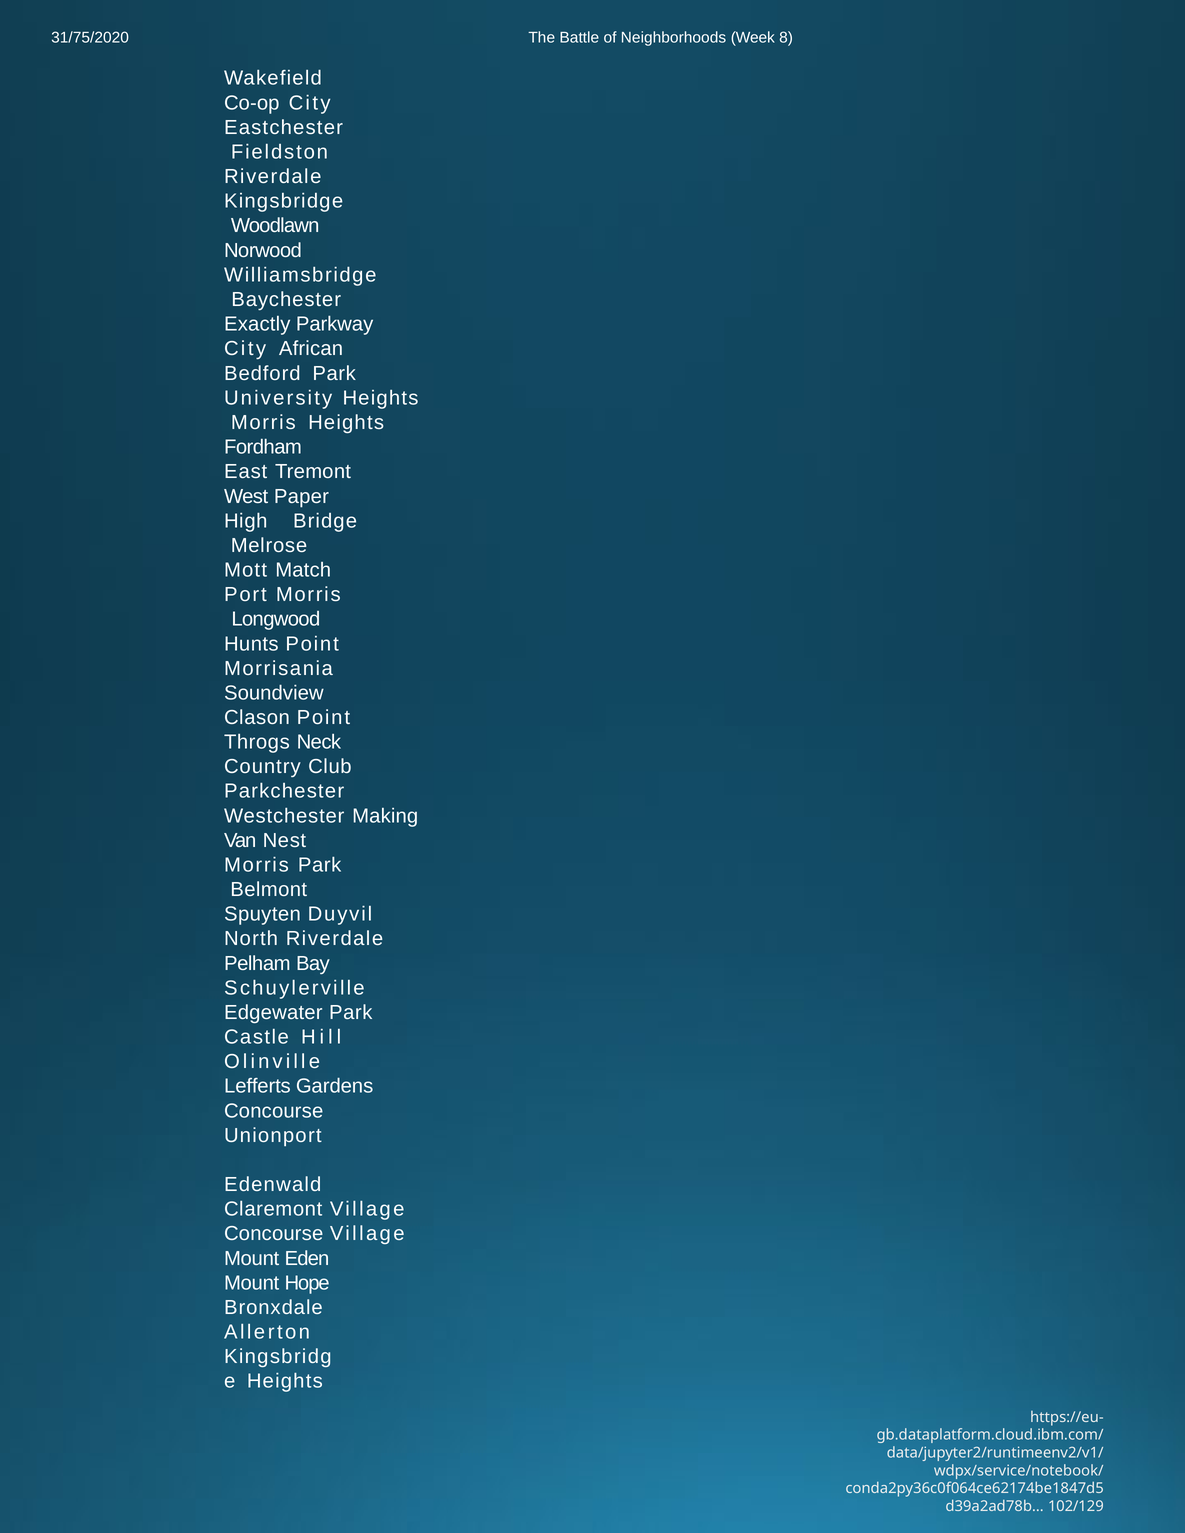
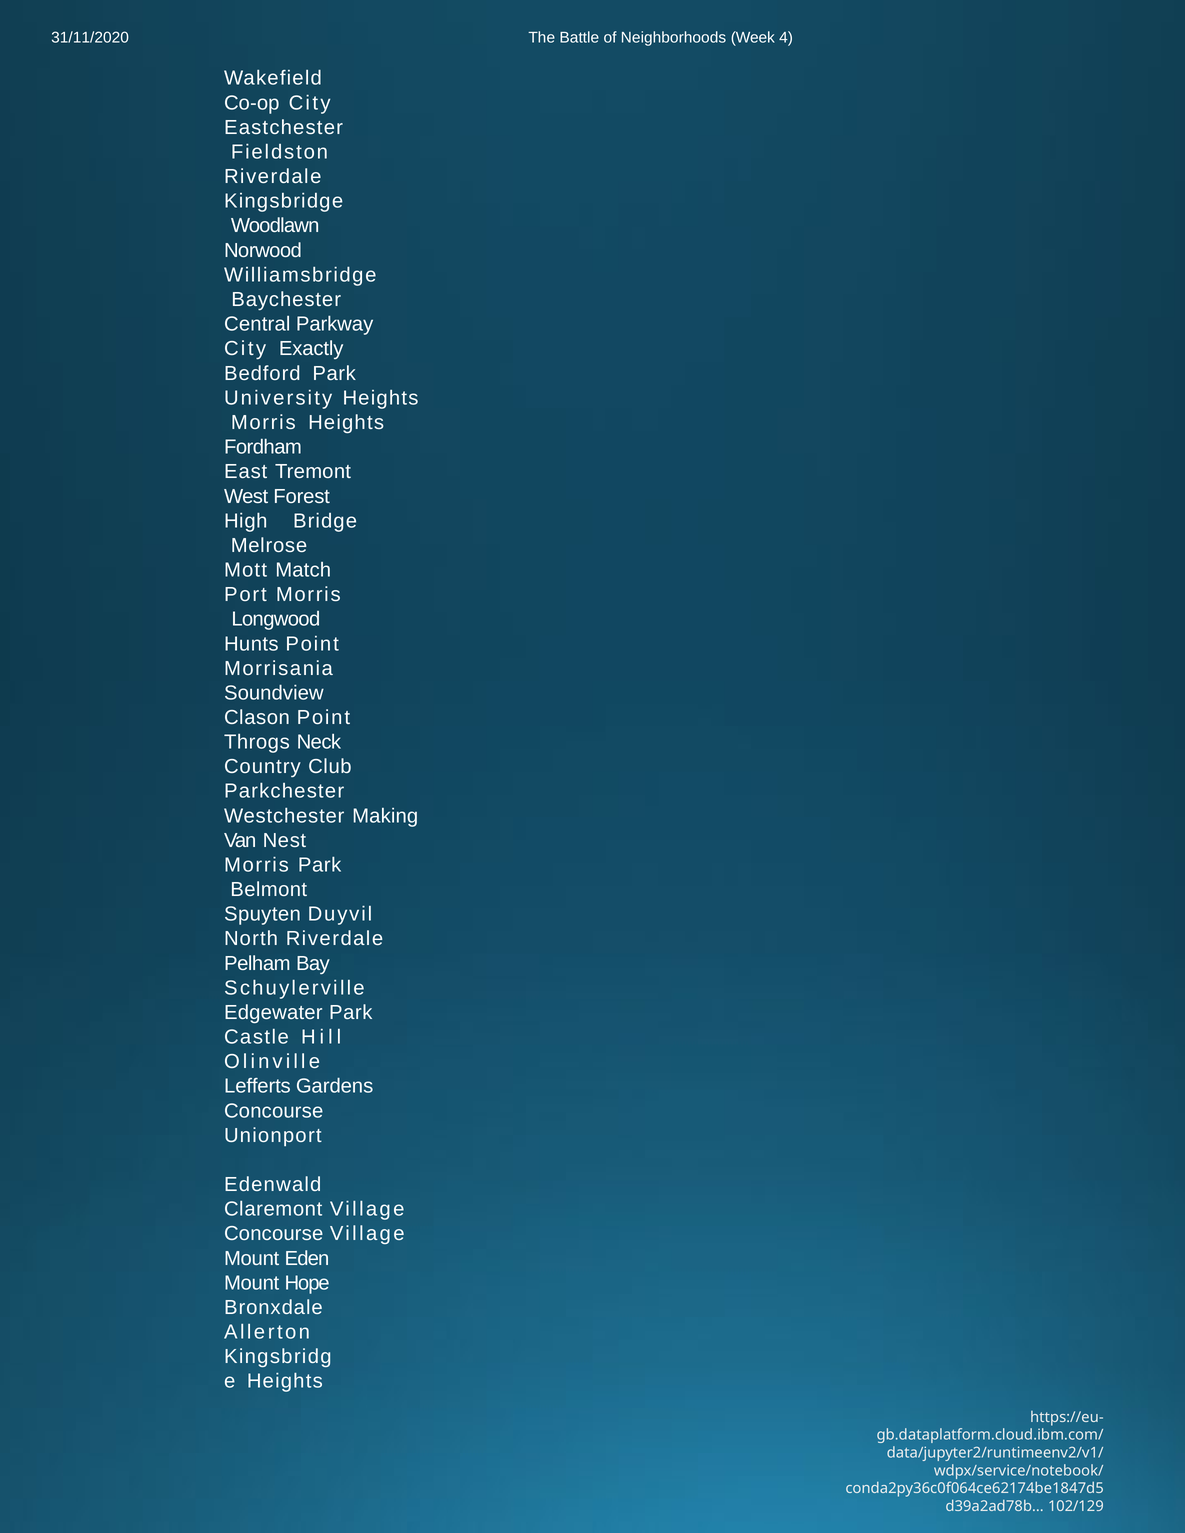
31/75/2020: 31/75/2020 -> 31/11/2020 (90, 37)
8: 8 -> 4 (786, 37)
Exactly: Exactly -> Central (257, 324)
African: African -> Exactly (311, 349)
Paper: Paper -> Forest (302, 496)
